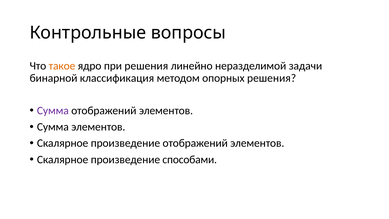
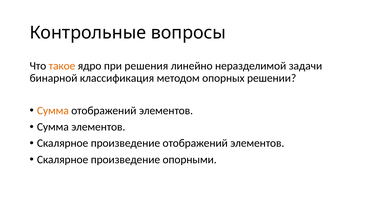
опорных решения: решения -> решении (272, 78)
Сумма colour: purple -> orange (53, 111)
способами: способами -> опорными (190, 159)
